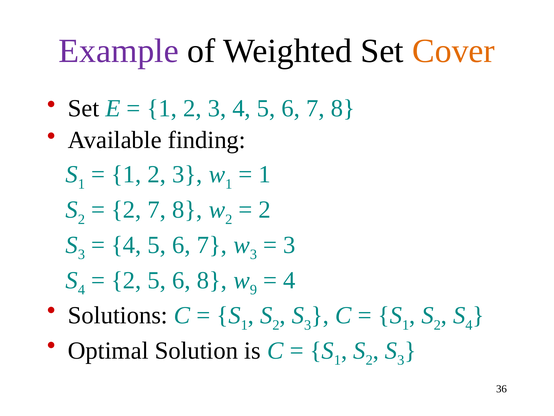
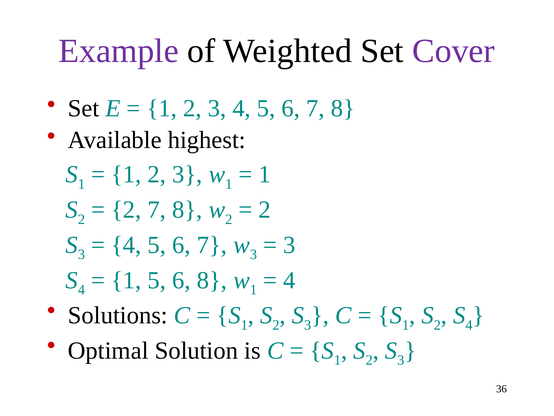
Cover colour: orange -> purple (454, 51)
finding: finding -> highest (207, 140)
2: 2 -> 1 (126, 280)
9: 9 -> 1 (253, 289)
